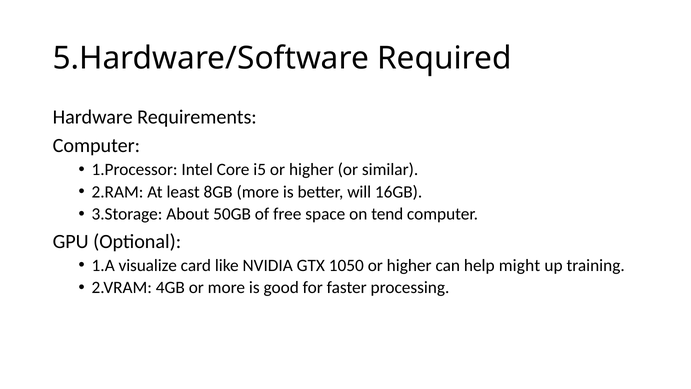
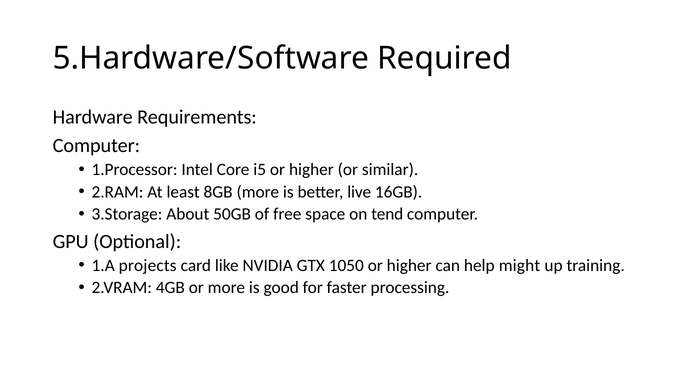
will: will -> live (359, 192)
visualize: visualize -> projects (148, 265)
